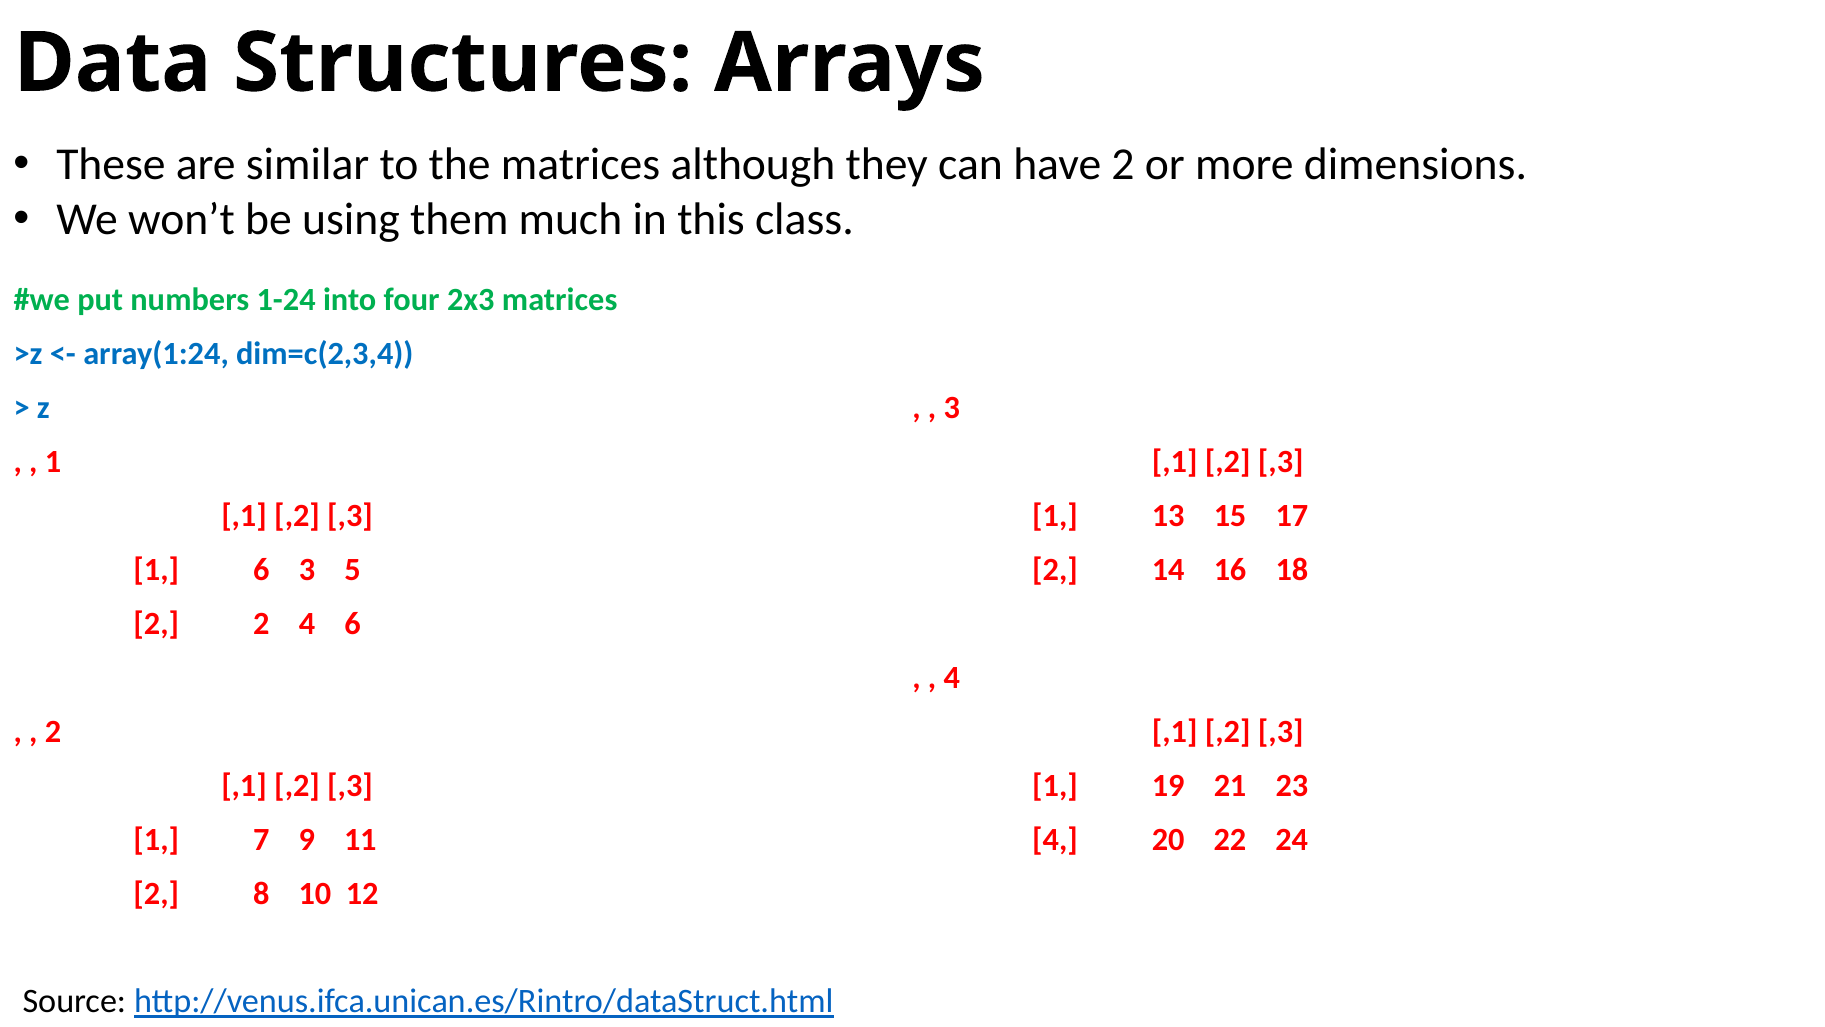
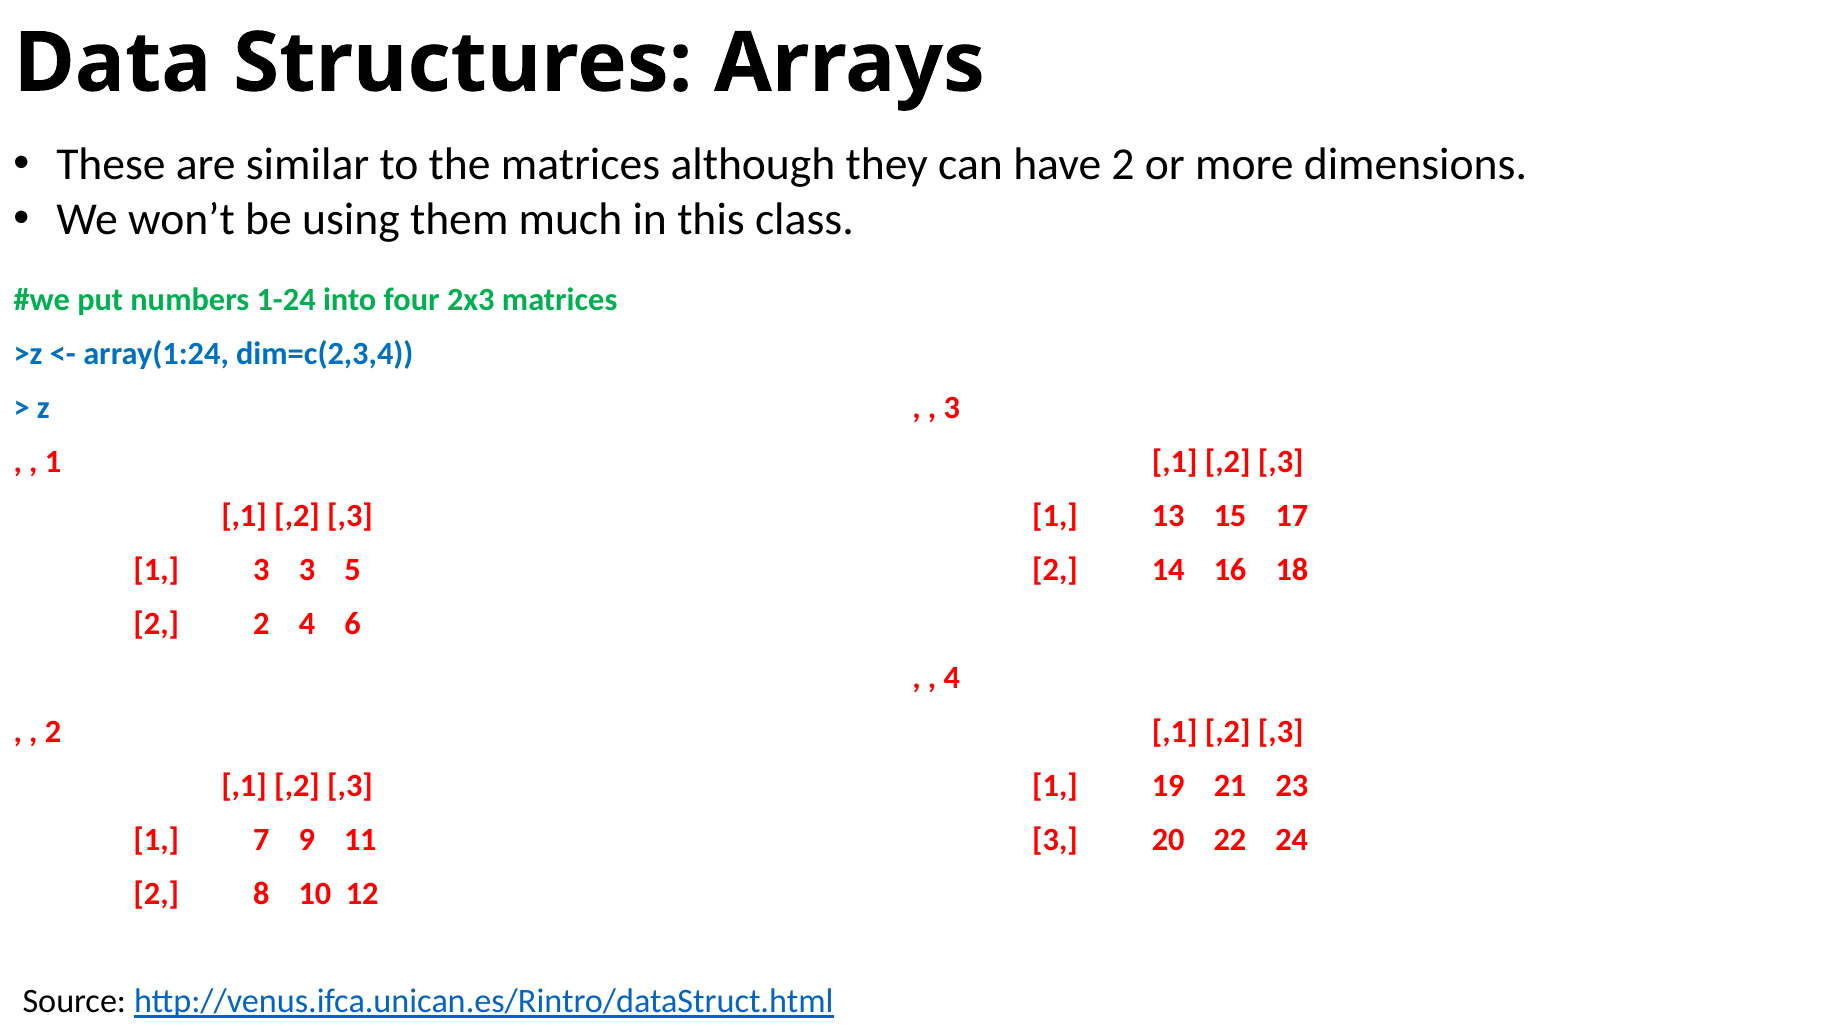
1 6: 6 -> 3 (261, 569)
4: 4 -> 3 (1055, 839)
